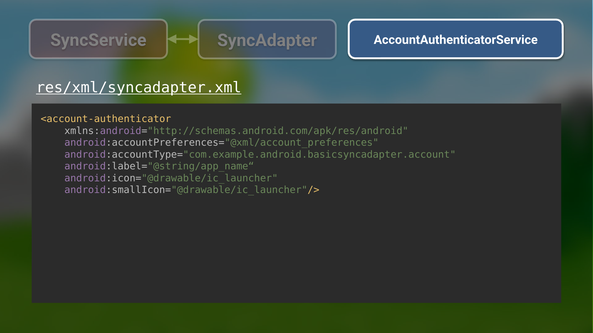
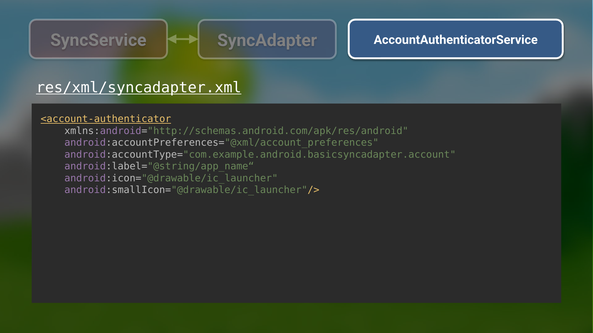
<account-authenticator underline: none -> present (106, 119)
